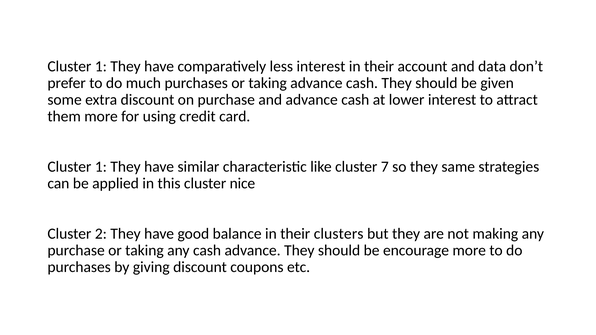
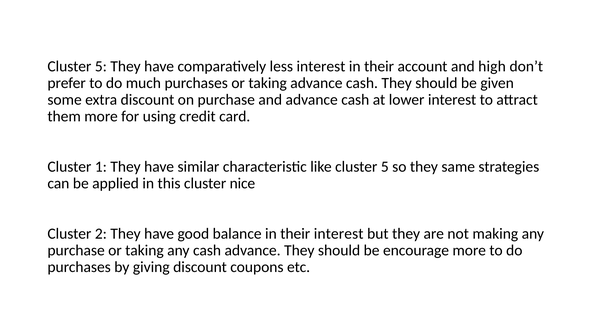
1: 1 -> 5 (101, 66)
data: data -> high (492, 66)
like cluster 7: 7 -> 5 (385, 167)
their clusters: clusters -> interest (339, 234)
